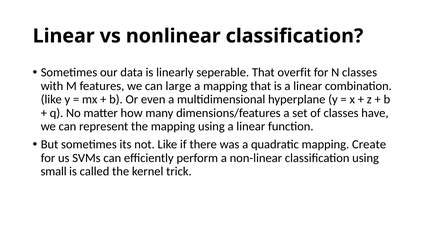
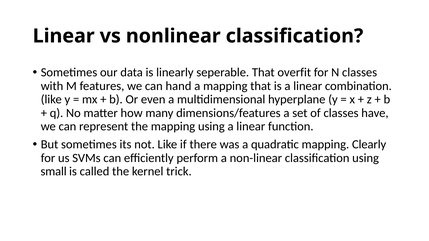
large: large -> hand (178, 86)
Create: Create -> Clearly (369, 145)
